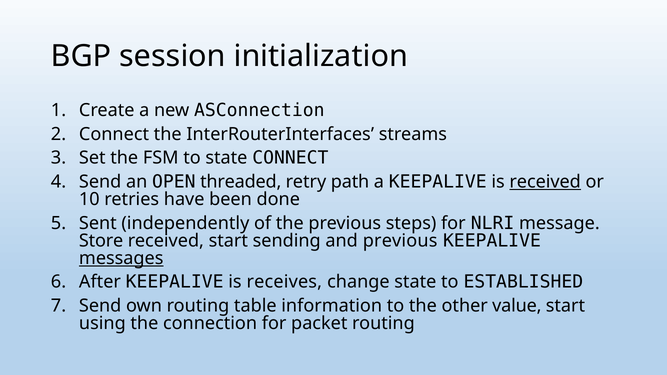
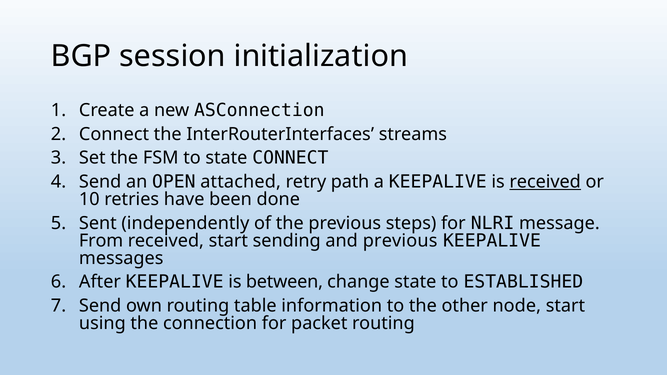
threaded: threaded -> attached (241, 182)
Store: Store -> From (101, 241)
messages underline: present -> none (121, 258)
receives: receives -> between (284, 282)
value: value -> node (517, 306)
